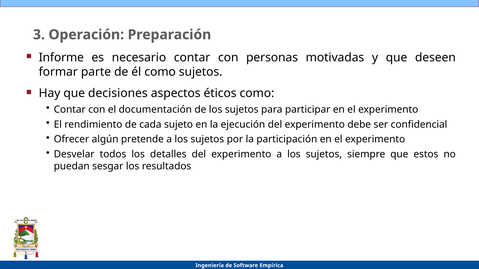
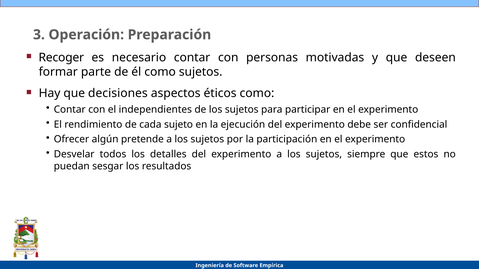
Informe: Informe -> Recoger (61, 57)
documentación: documentación -> independientes (155, 110)
